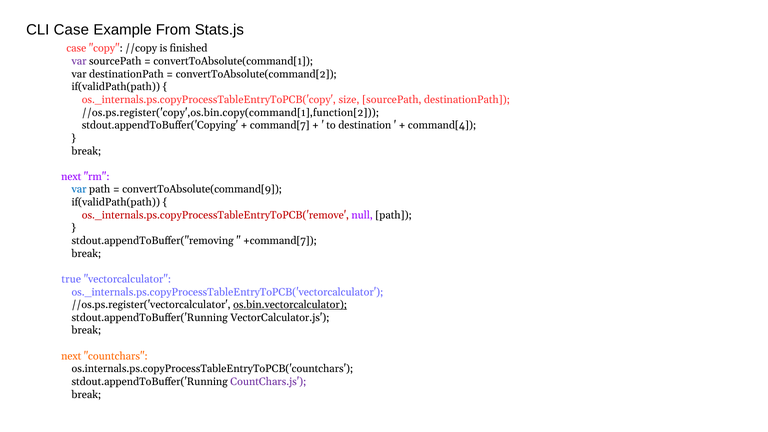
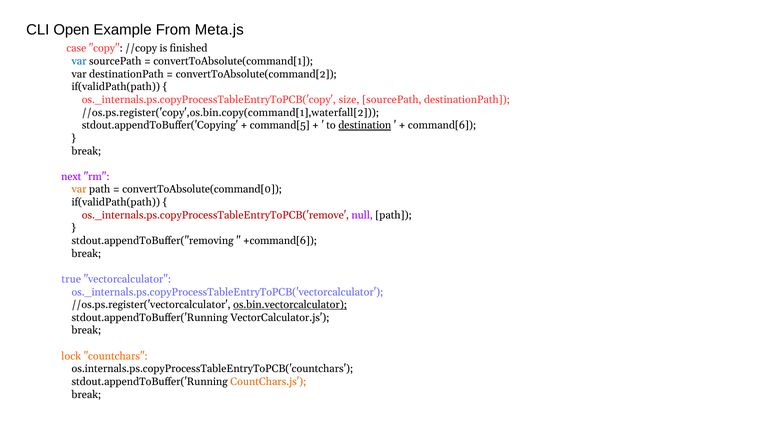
CLI Case: Case -> Open (71, 30)
Stats.js: Stats.js -> Meta.js (219, 30)
var colour: purple -> blue (79, 61)
//os.ps.register('copy',os.bin.copy(command[1],function[2: //os.ps.register('copy',os.bin.copy(command[1],function[2 -> //os.ps.register('copy',os.bin.copy(command[1],waterfall[2 (230, 113)
command[7: command[7 -> command[5 (280, 125)
destination underline: none -> present (365, 125)
command[4: command[4 -> command[6 (442, 125)
var colour: blue -> orange (79, 189)
convertToAbsolute(command[9: convertToAbsolute(command[9 -> convertToAbsolute(command[0 (202, 189)
+command[7: +command[7 -> +command[6 (280, 241)
next: next -> lock (71, 356)
CountChars.js colour: purple -> orange (268, 382)
